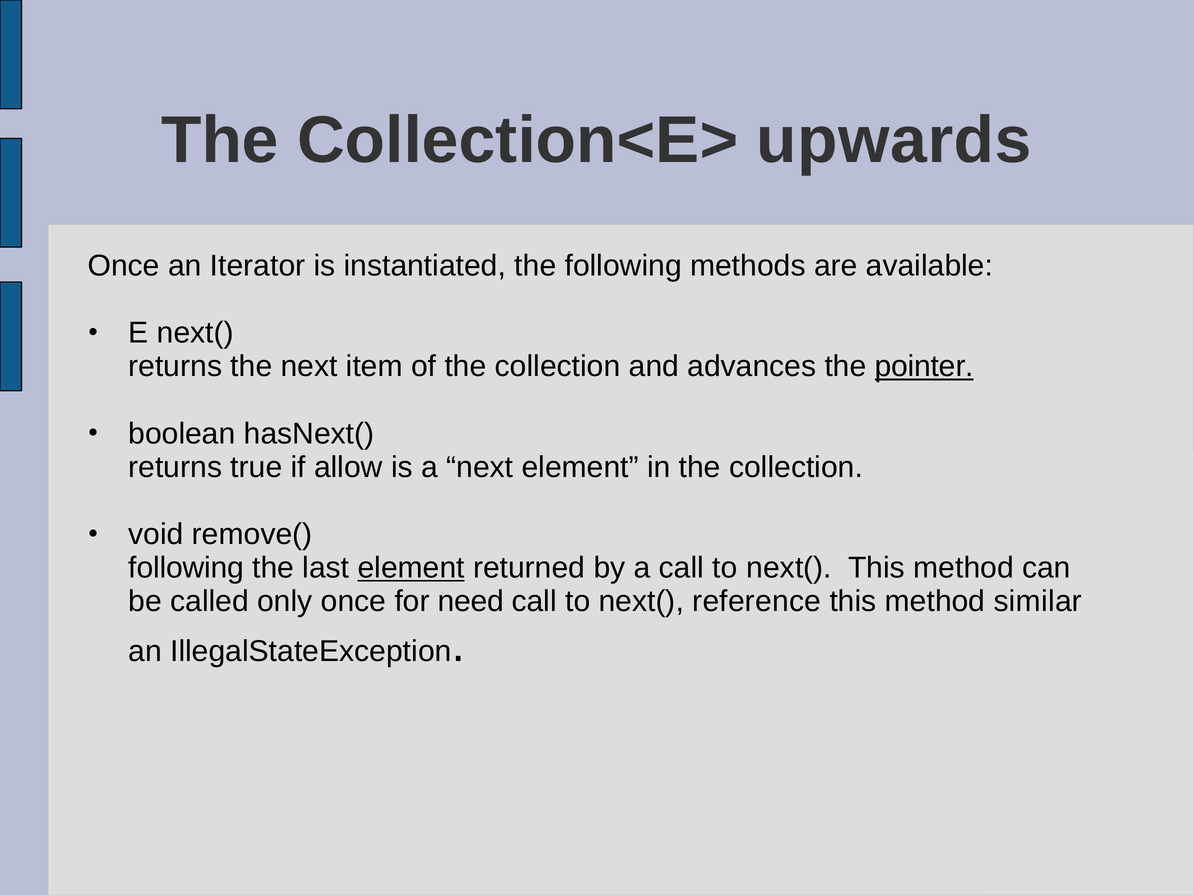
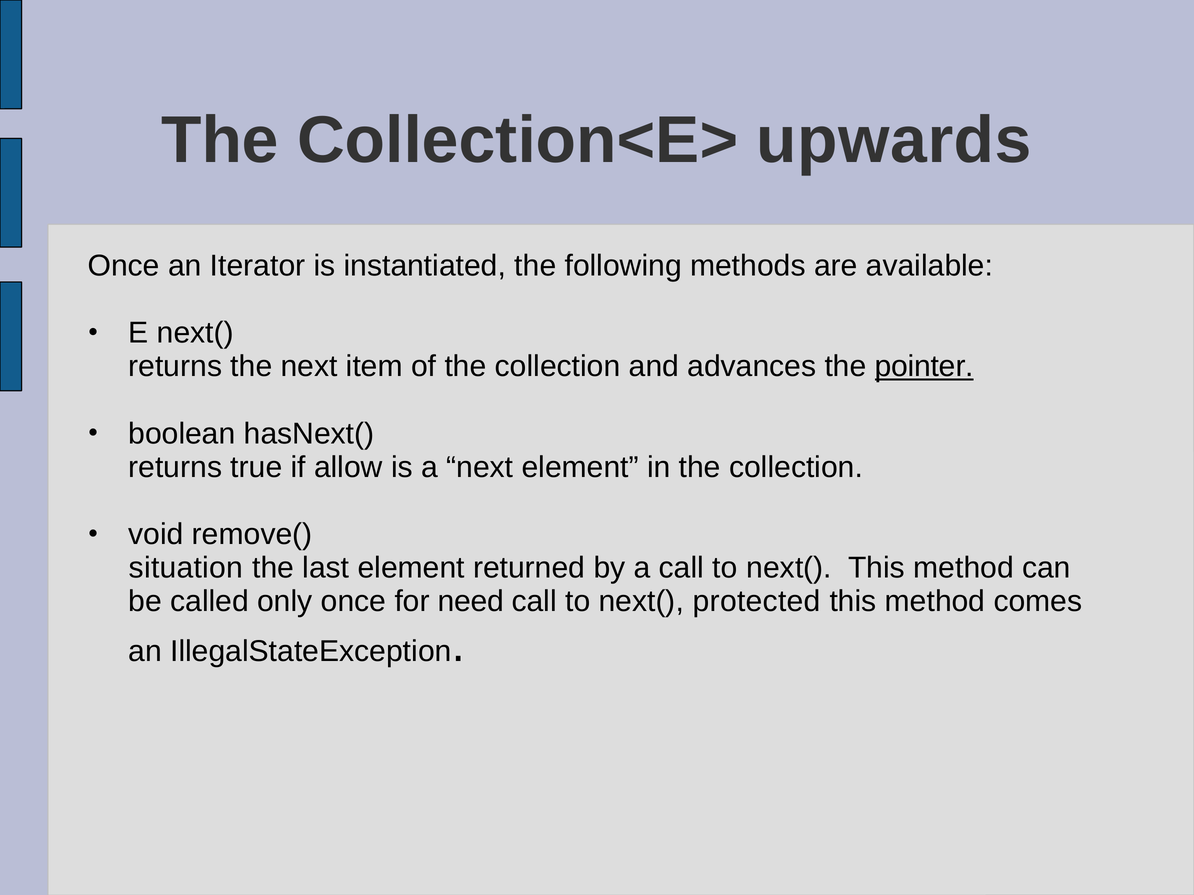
following: following -> situation (186, 568)
element underline: present -> none (411, 568)
reference: reference -> protected (757, 602)
similar: similar -> comes (1038, 602)
